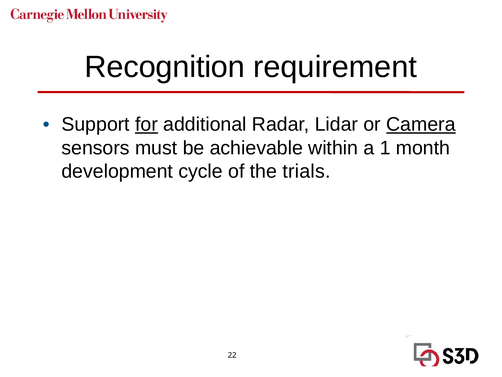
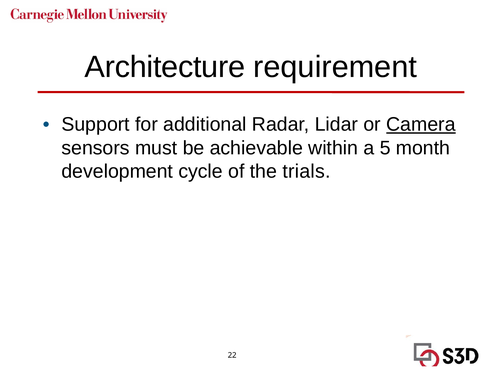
Recognition: Recognition -> Architecture (165, 67)
for underline: present -> none (146, 124)
1: 1 -> 5 (385, 148)
